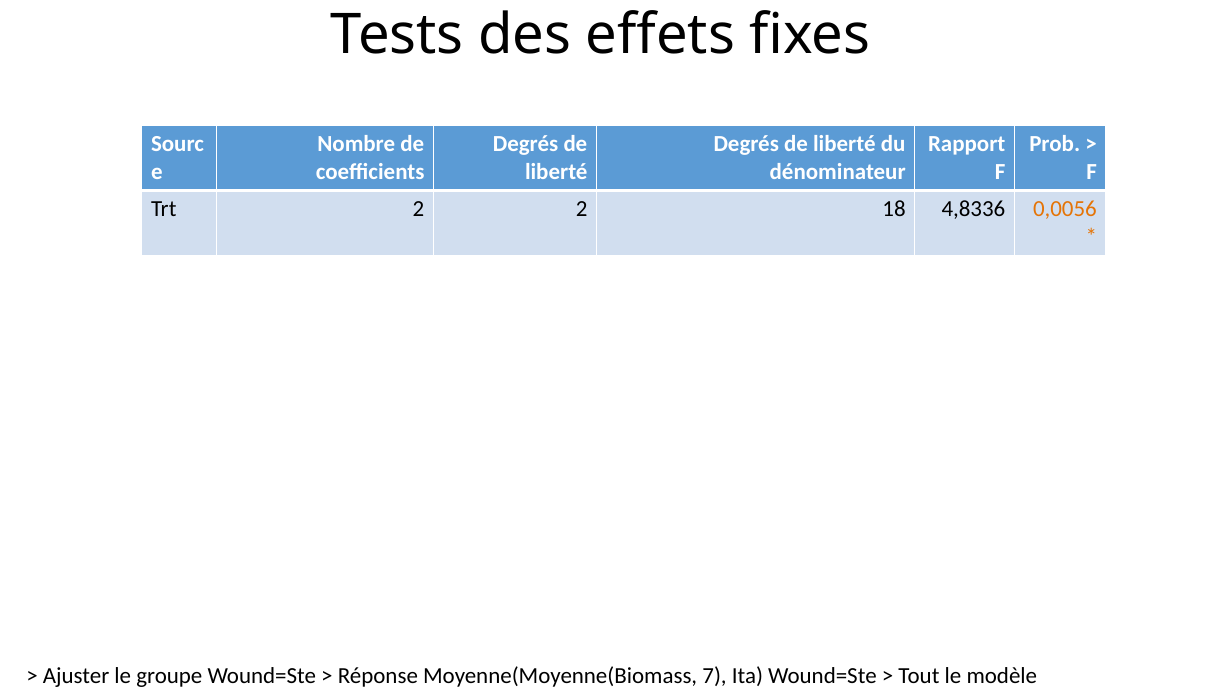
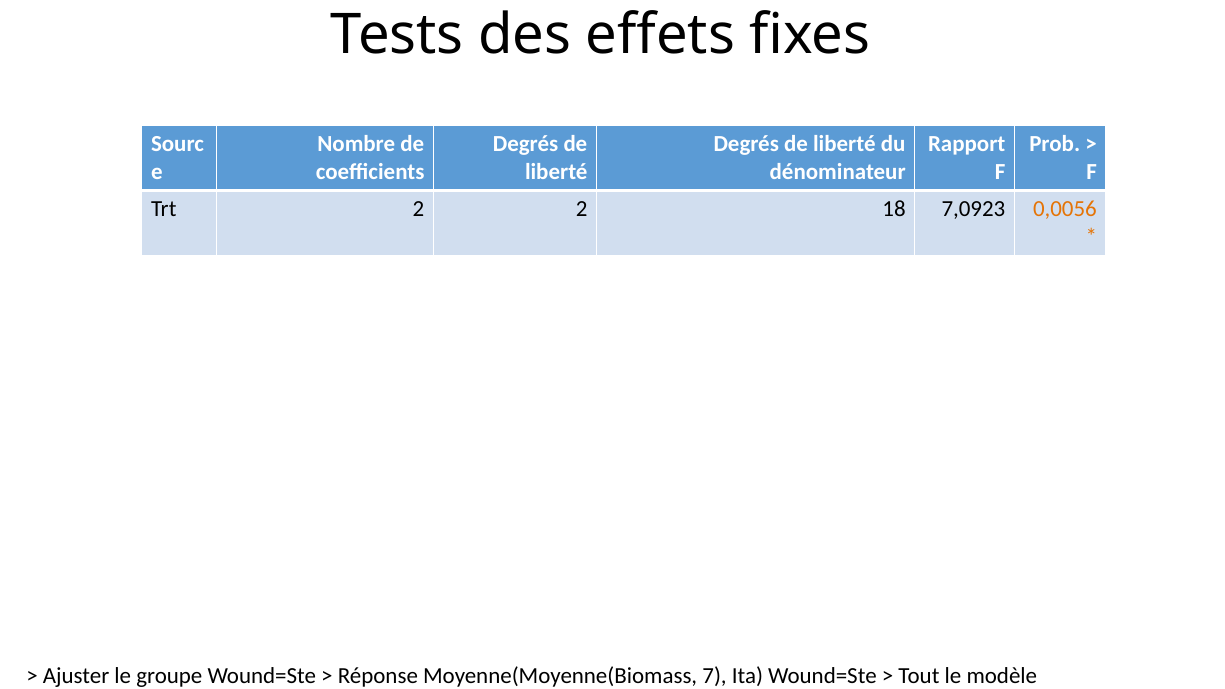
4,8336: 4,8336 -> 7,0923 (973, 209)
